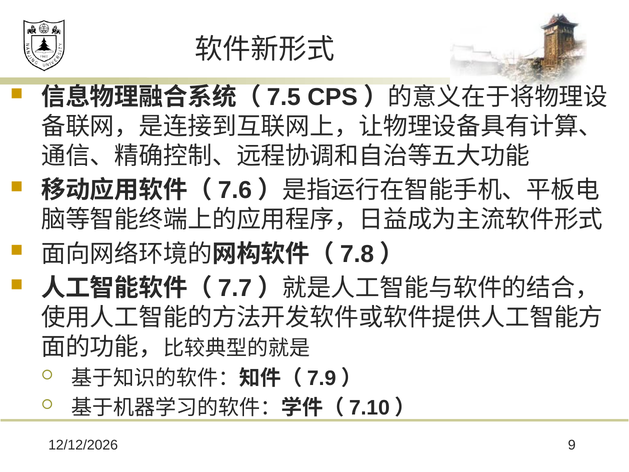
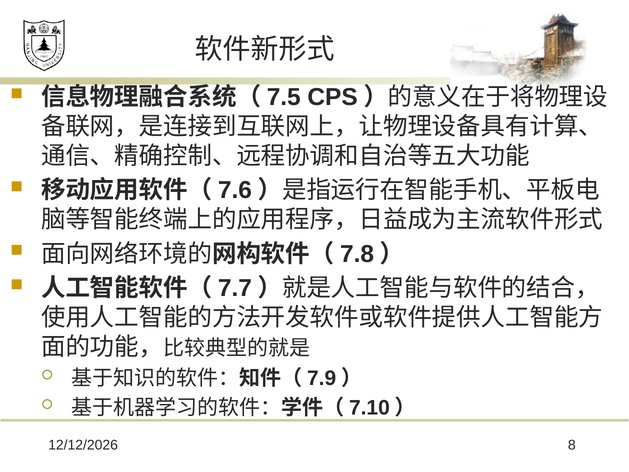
9: 9 -> 8 (572, 445)
